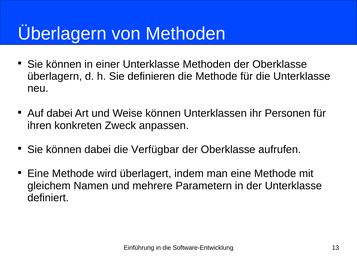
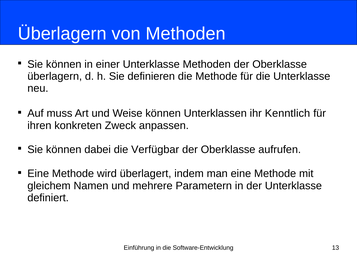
Auf dabei: dabei -> muss (59, 113)
Personen: Personen -> Kenntlich (287, 113)
